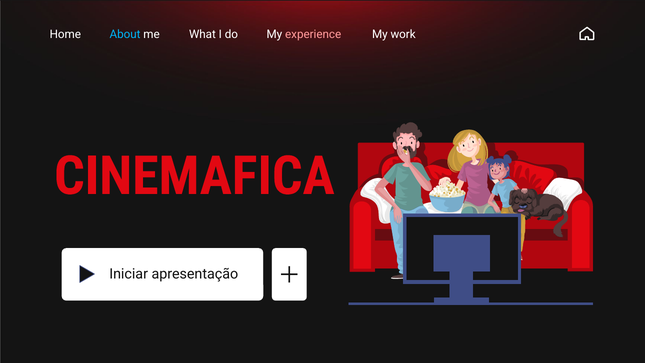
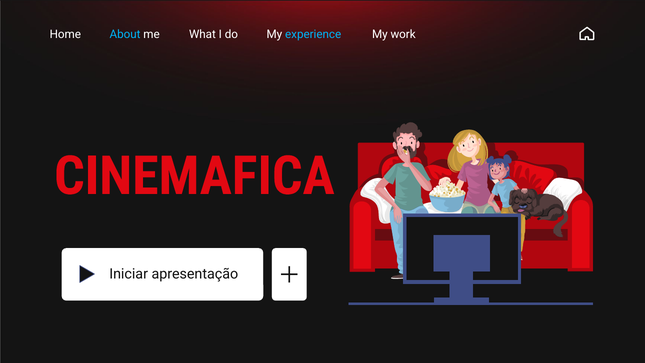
experience colour: pink -> light blue (313, 34)
